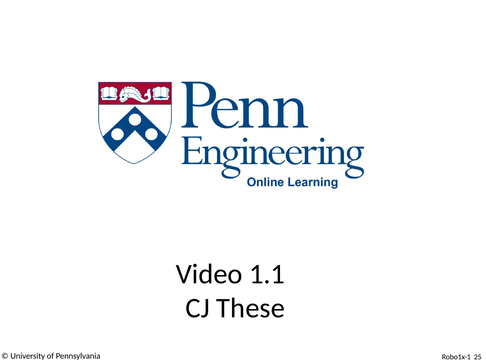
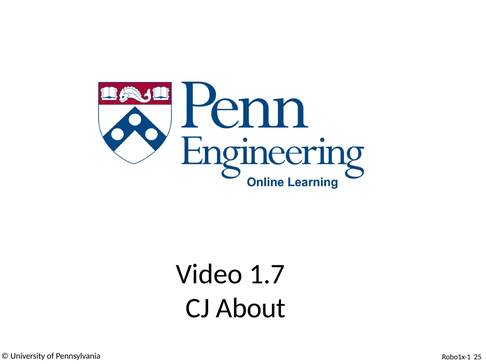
1.1: 1.1 -> 1.7 (267, 274)
These: These -> About (251, 309)
